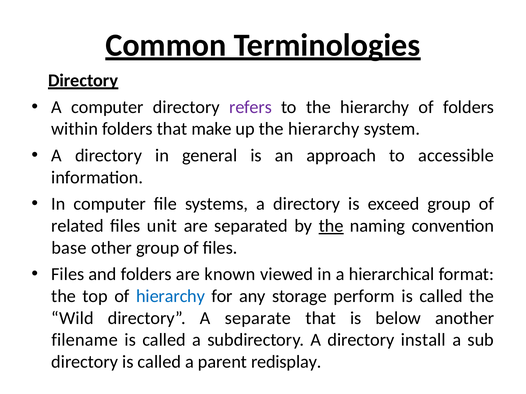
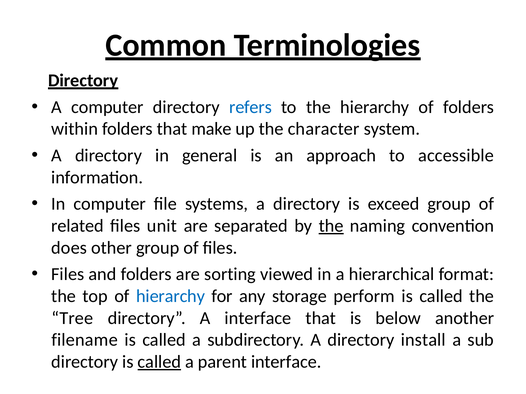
refers colour: purple -> blue (251, 107)
up the hierarchy: hierarchy -> character (324, 129)
base: base -> does (69, 248)
known: known -> sorting (230, 275)
Wild: Wild -> Tree (72, 318)
A separate: separate -> interface (258, 318)
called underline: none -> present (159, 362)
parent redisplay: redisplay -> interface (286, 362)
